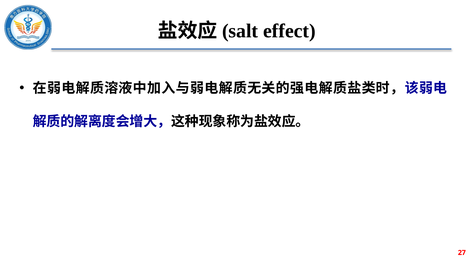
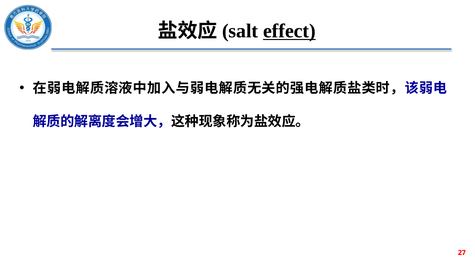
effect underline: none -> present (289, 31)
